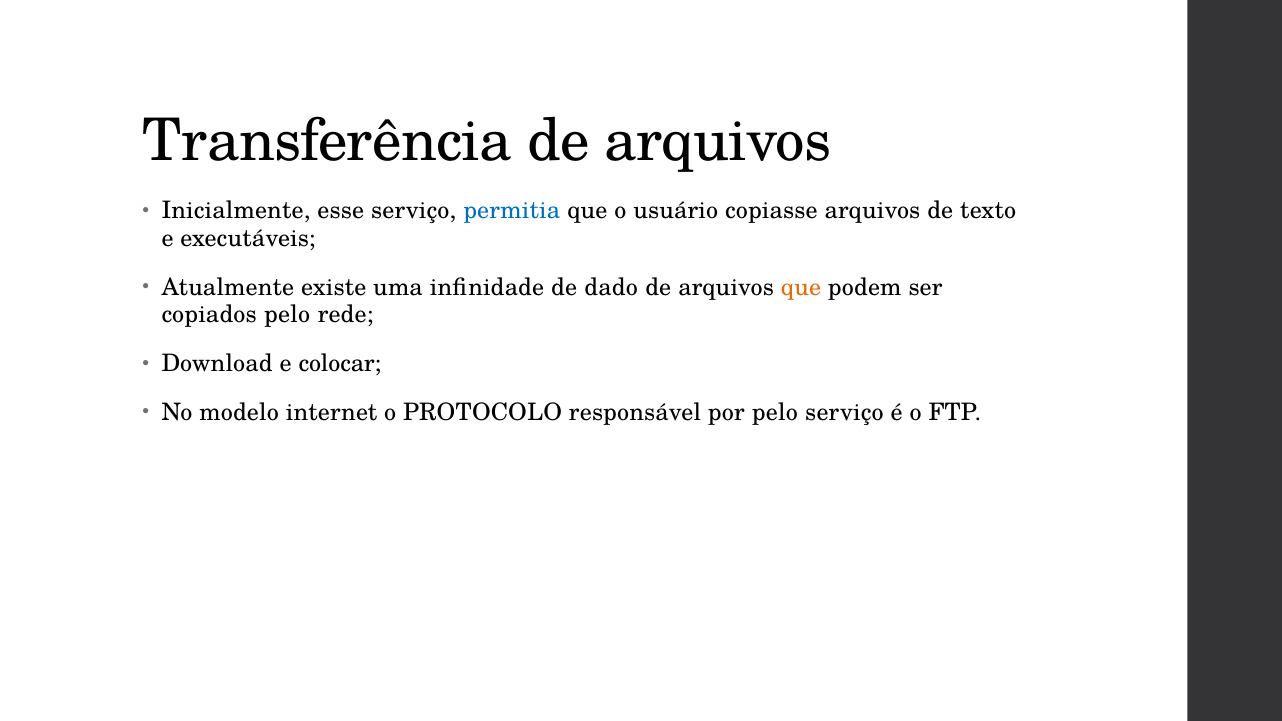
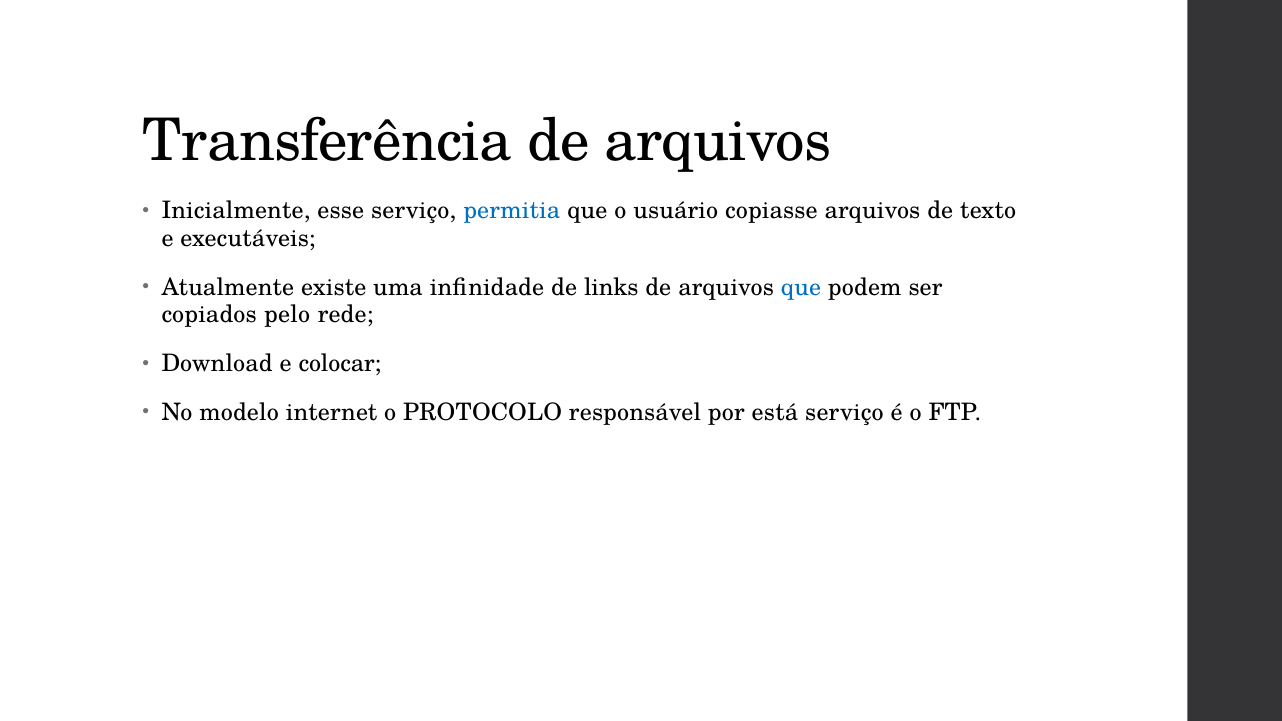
dado: dado -> links (611, 287)
que colour: orange -> blue (801, 287)
por pelo: pelo -> está (775, 412)
